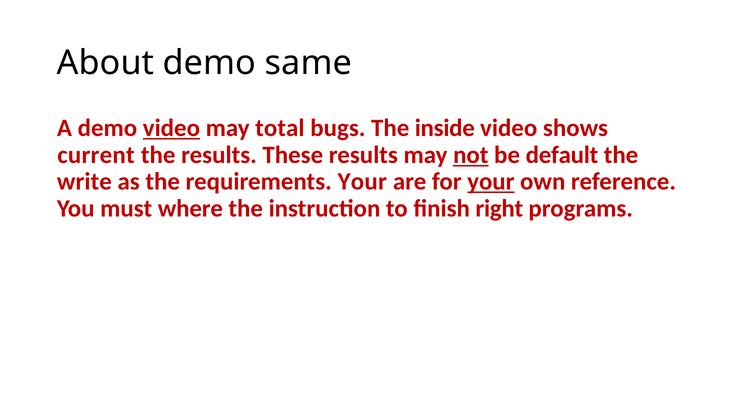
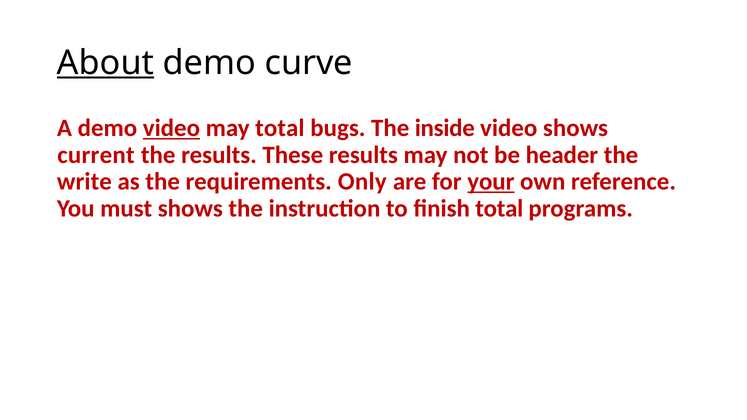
About underline: none -> present (106, 63)
same: same -> curve (309, 63)
not underline: present -> none (471, 155)
default: default -> header (562, 155)
requirements Your: Your -> Only (362, 182)
must where: where -> shows (190, 209)
finish right: right -> total (499, 209)
